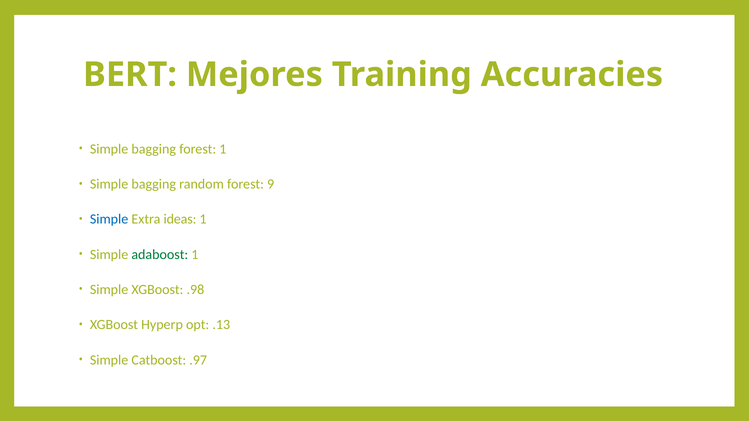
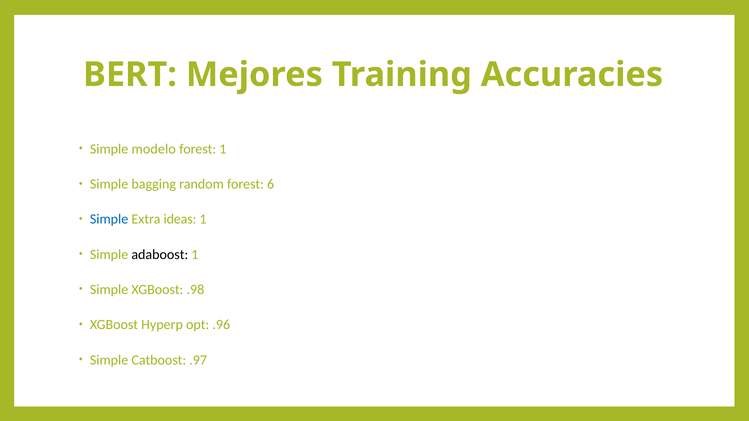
bagging: bagging -> modelo (154, 149)
9: 9 -> 6 (271, 184)
adaboost colour: green -> black (160, 255)
.13: .13 -> .96 (221, 325)
